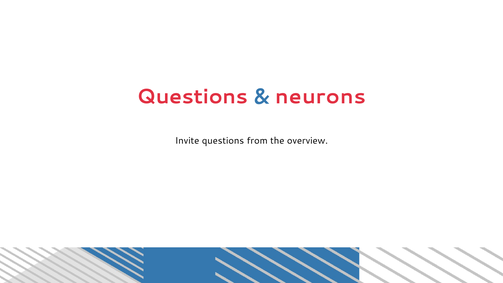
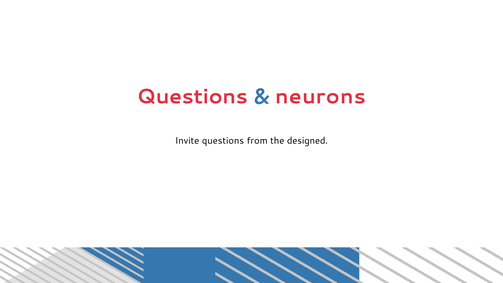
overview: overview -> designed (307, 141)
